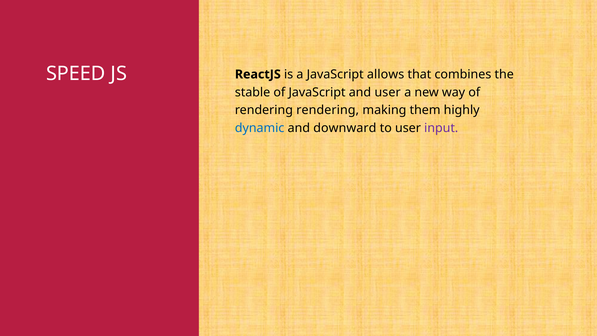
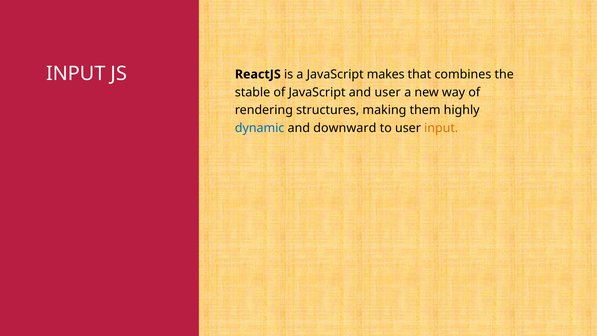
SPEED: SPEED -> INPUT (76, 74)
allows: allows -> makes (386, 74)
rendering rendering: rendering -> structures (328, 110)
input colour: purple -> orange (441, 128)
